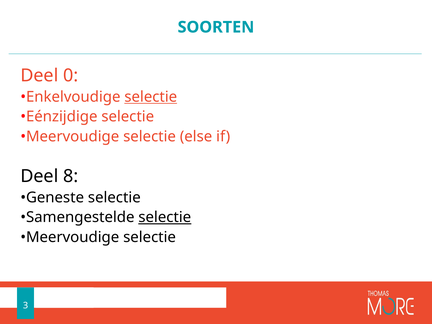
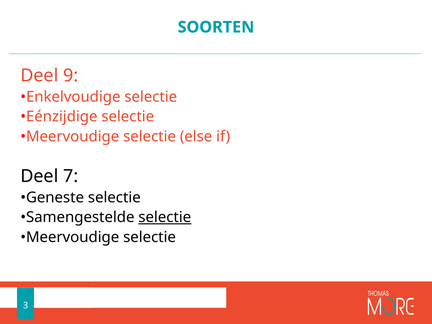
0: 0 -> 9 (71, 75)
selectie underline: present -> none (151, 97)
8: 8 -> 7 (71, 176)
